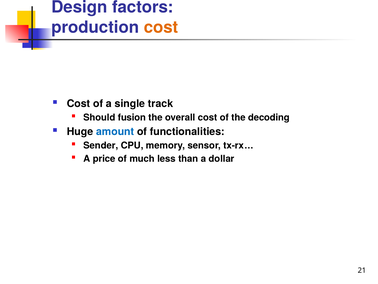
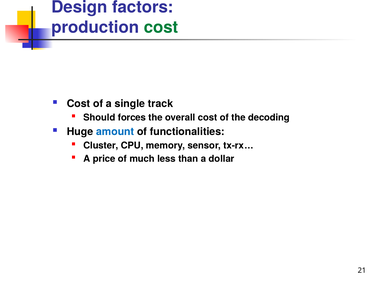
cost colour: orange -> green (161, 27)
fusion: fusion -> forces (132, 117)
Sender: Sender -> Cluster (101, 145)
